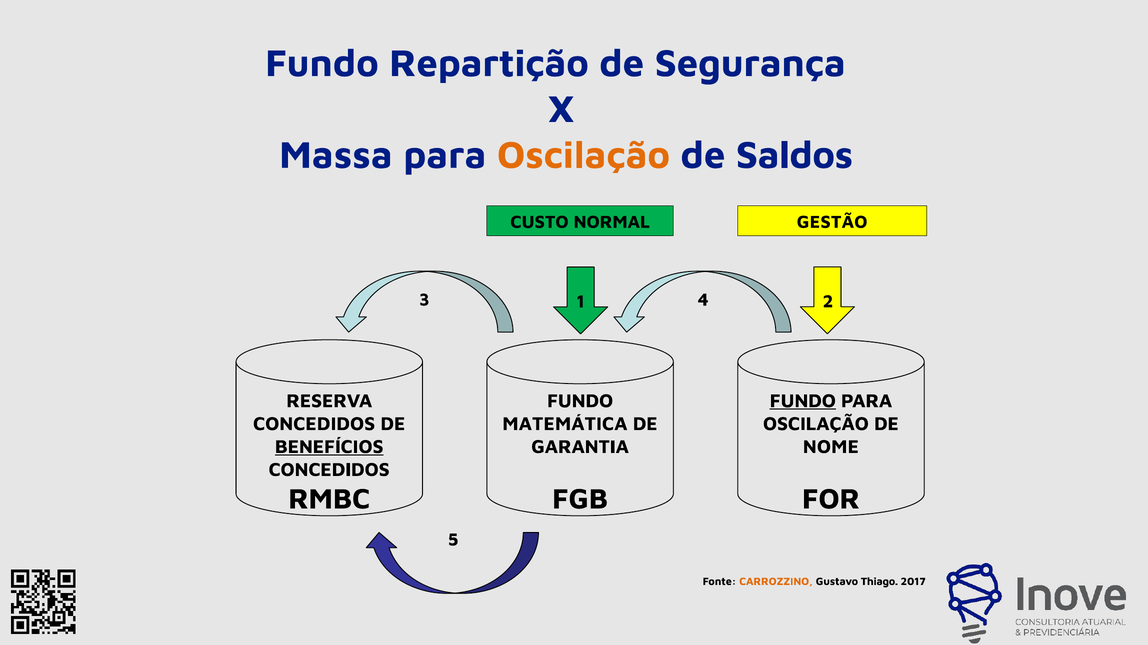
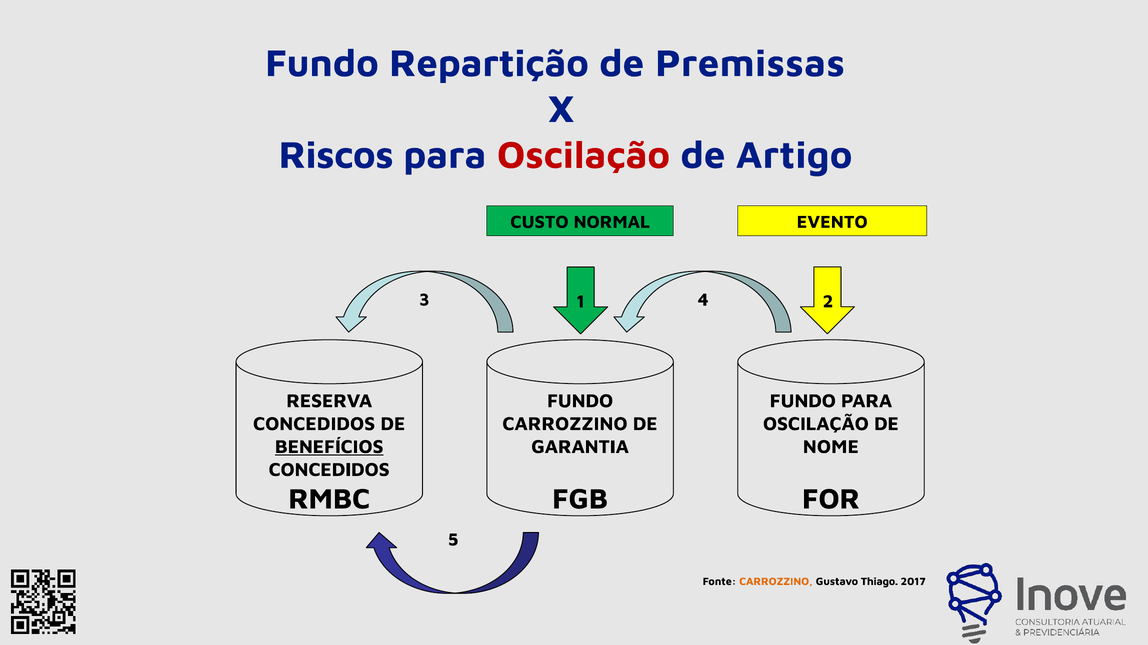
Segurança: Segurança -> Premissas (750, 64)
Massa: Massa -> Riscos (336, 155)
Oscilação colour: orange -> red (584, 155)
Saldos: Saldos -> Artigo (794, 155)
GESTÃO: GESTÃO -> EVENTO (832, 222)
FUNDO underline: present -> none (803, 401)
MATEMÁTICA: MATEMÁTICA -> CARROZZINO (565, 424)
